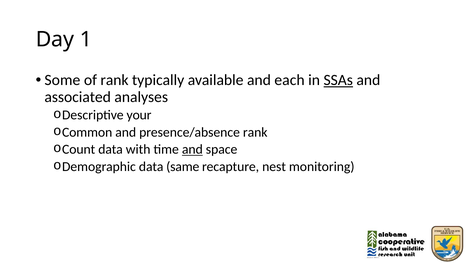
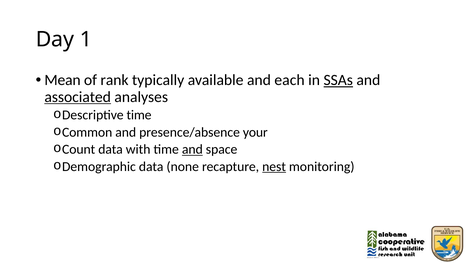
Some: Some -> Mean (63, 80)
associated underline: none -> present (78, 97)
Descriptive your: your -> time (139, 115)
presence/absence rank: rank -> your (255, 132)
same: same -> none (183, 167)
nest underline: none -> present (274, 167)
